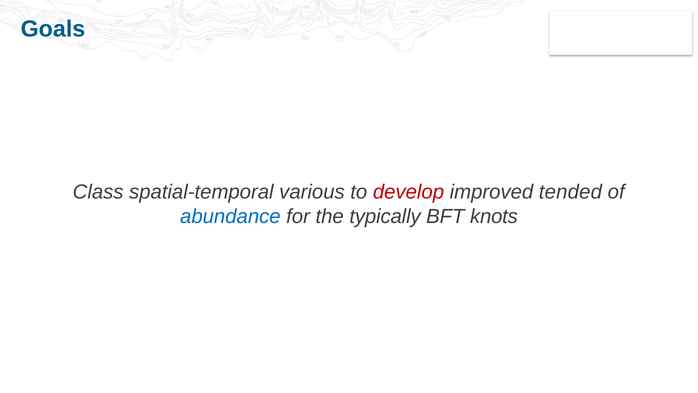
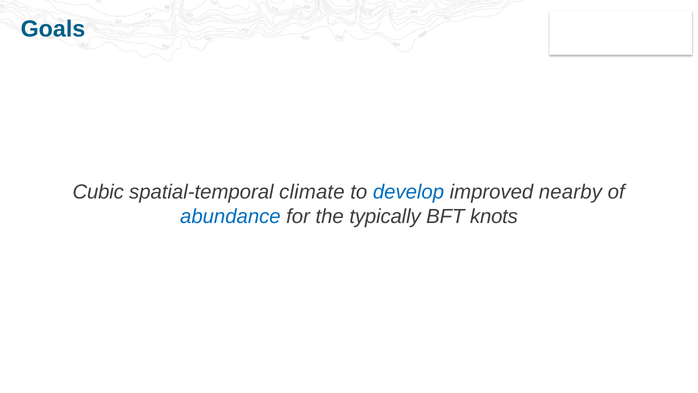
Class: Class -> Cubic (98, 192)
various: various -> climate (312, 192)
develop colour: red -> blue (409, 192)
tended: tended -> nearby (570, 192)
